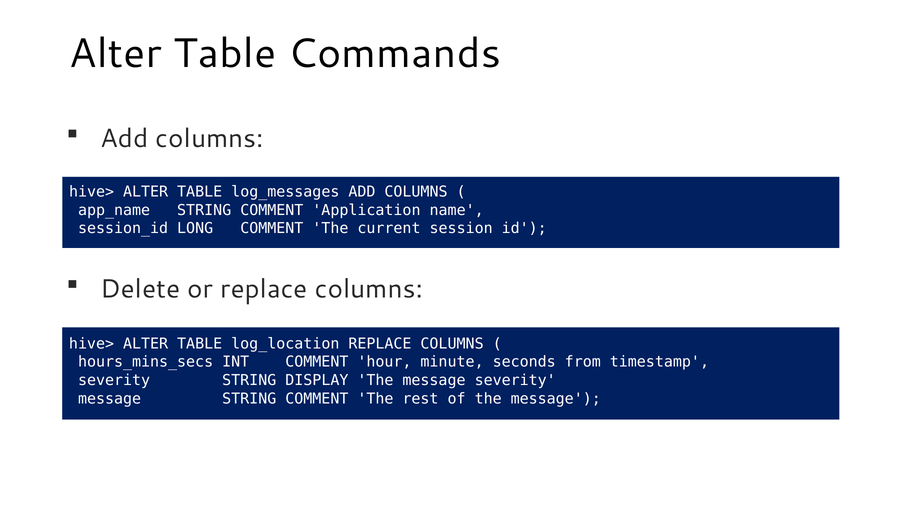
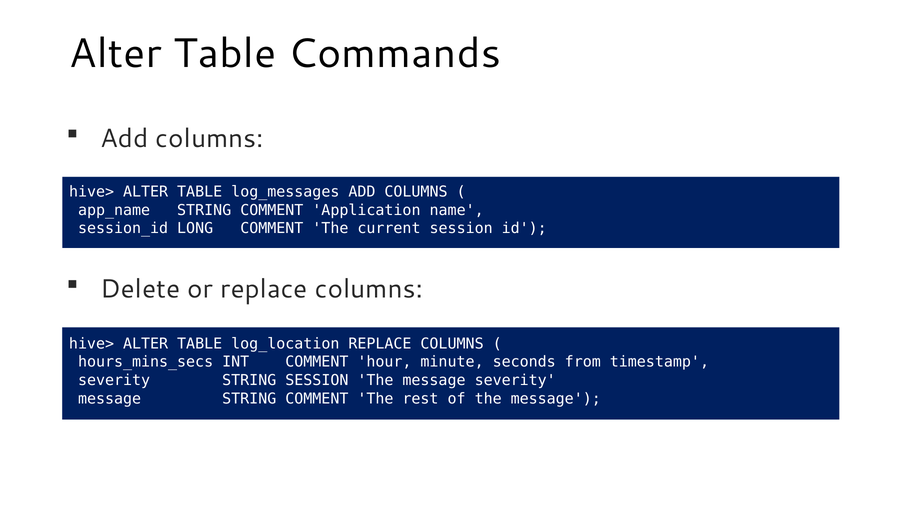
STRING DISPLAY: DISPLAY -> SESSION (317, 380)
